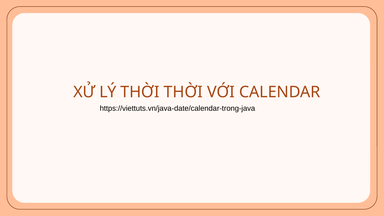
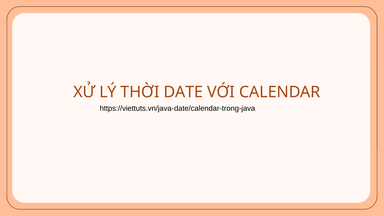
THỜI THỜI: THỜI -> DATE (183, 92)
